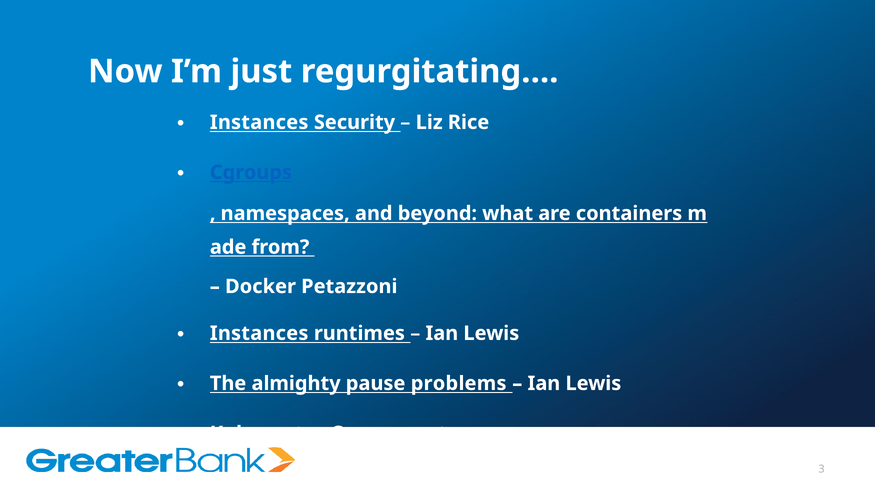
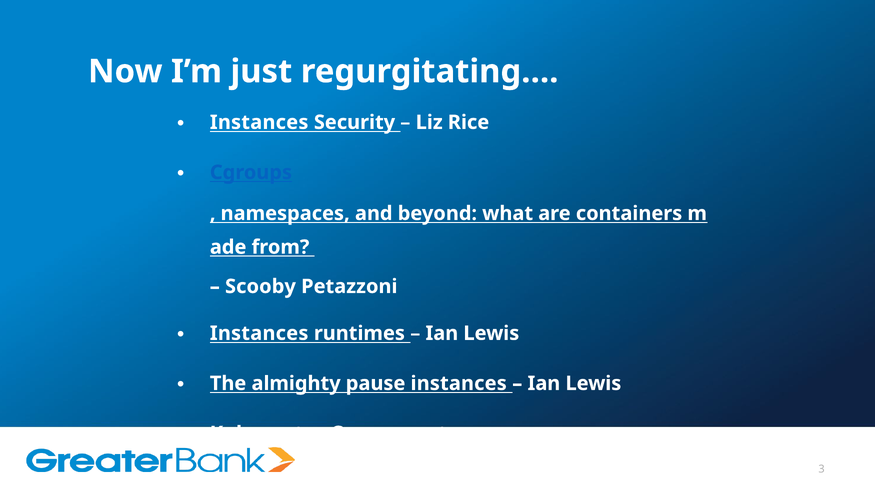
Docker: Docker -> Scooby (260, 287)
pause problems: problems -> instances (459, 384)
